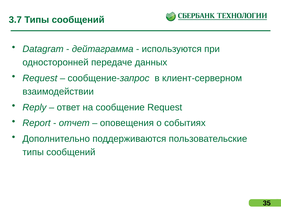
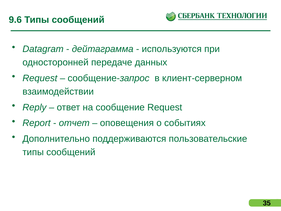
3.7: 3.7 -> 9.6 (15, 20)
